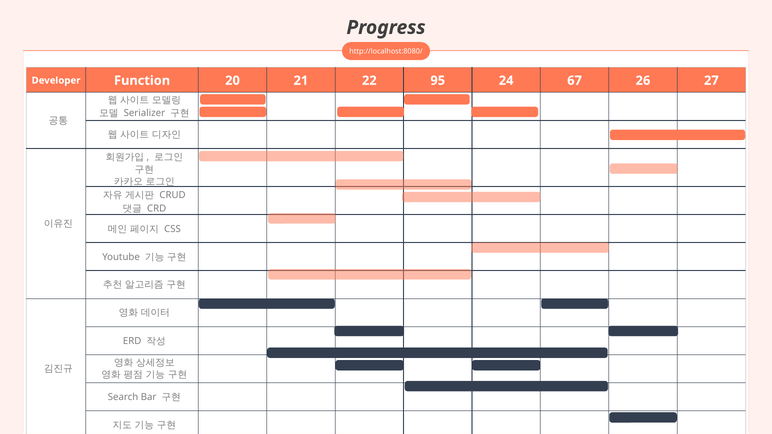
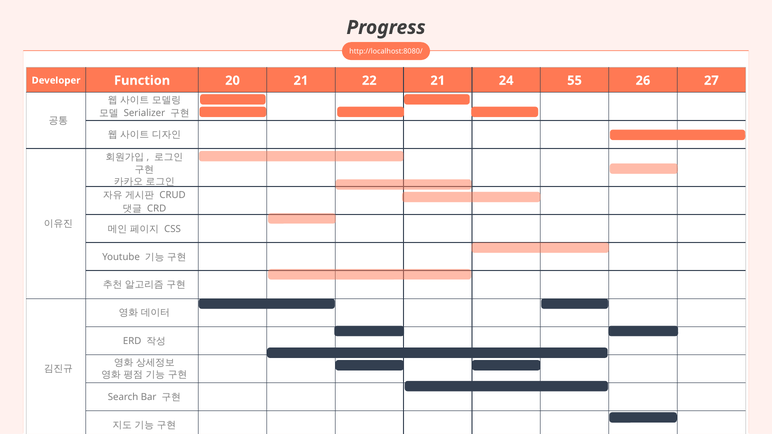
22 95: 95 -> 21 (438, 81)
67: 67 -> 55 (575, 81)
